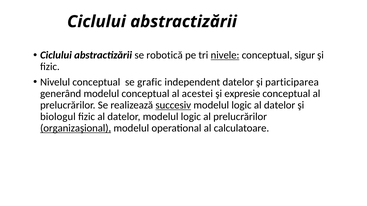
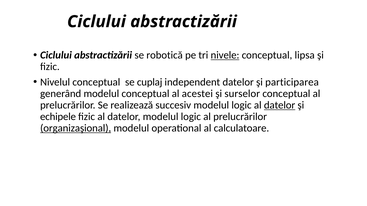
sigur: sigur -> lipsa (305, 55)
grafic: grafic -> cuplaj (150, 82)
expresie: expresie -> surselor (242, 94)
succesiv underline: present -> none (173, 105)
datelor underline: none -> present (280, 105)
biologul: biologul -> echipele (58, 117)
